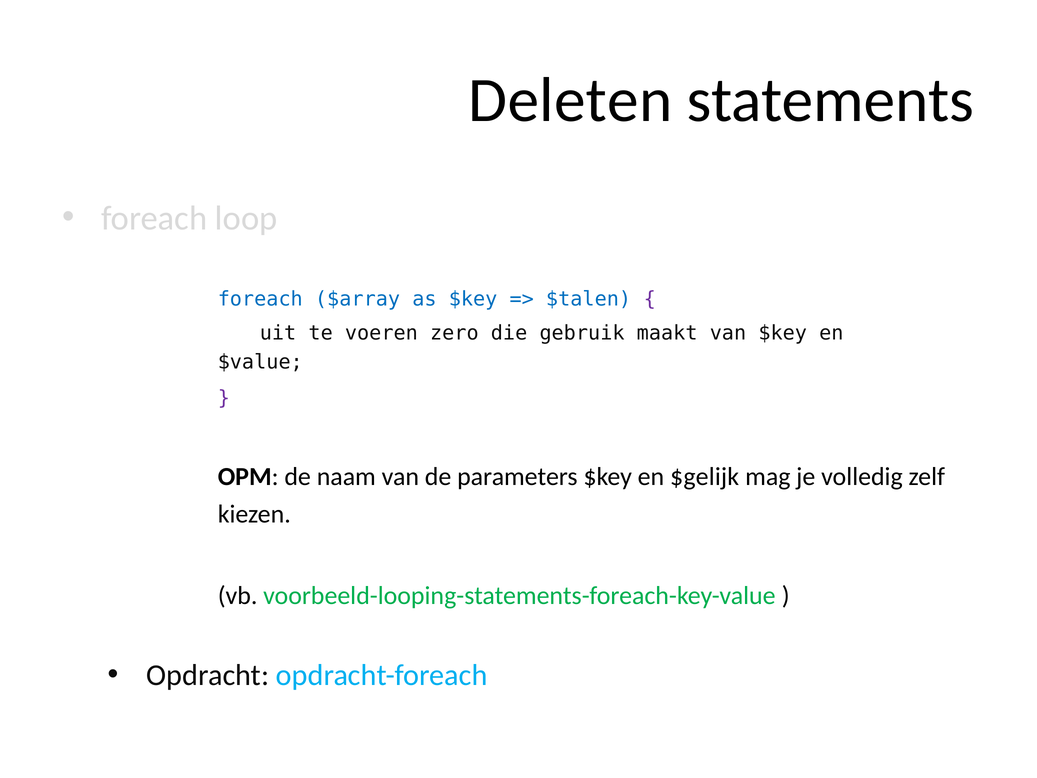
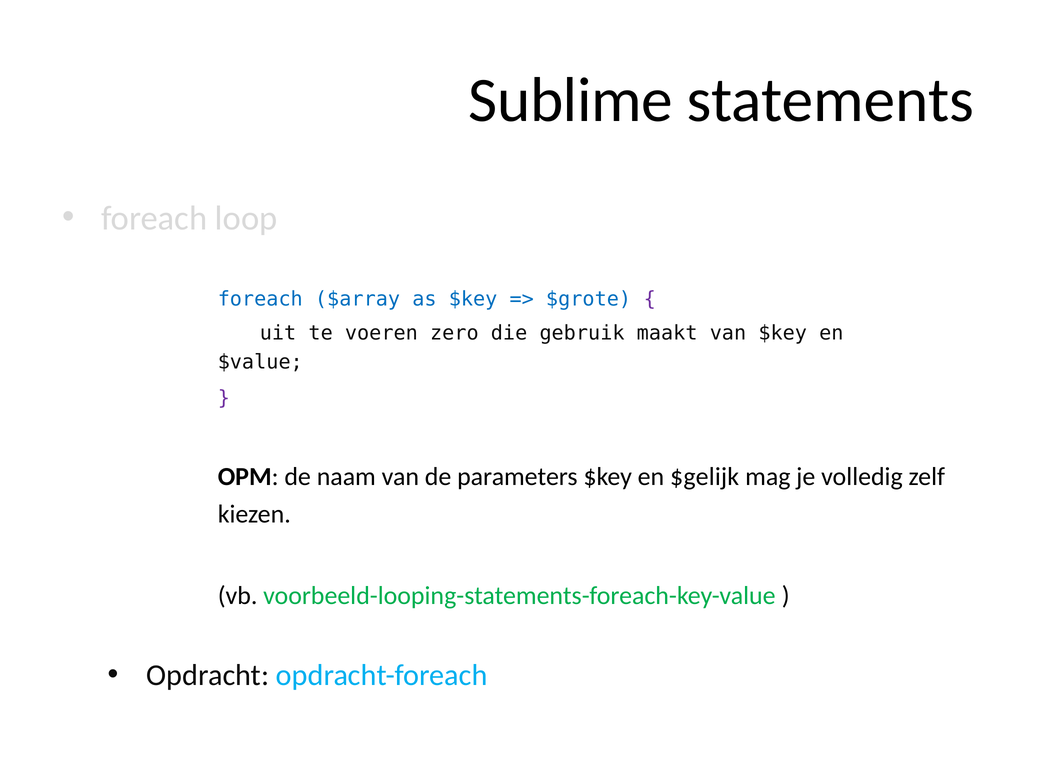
Deleten: Deleten -> Sublime (571, 100)
$talen: $talen -> $grote (589, 299)
